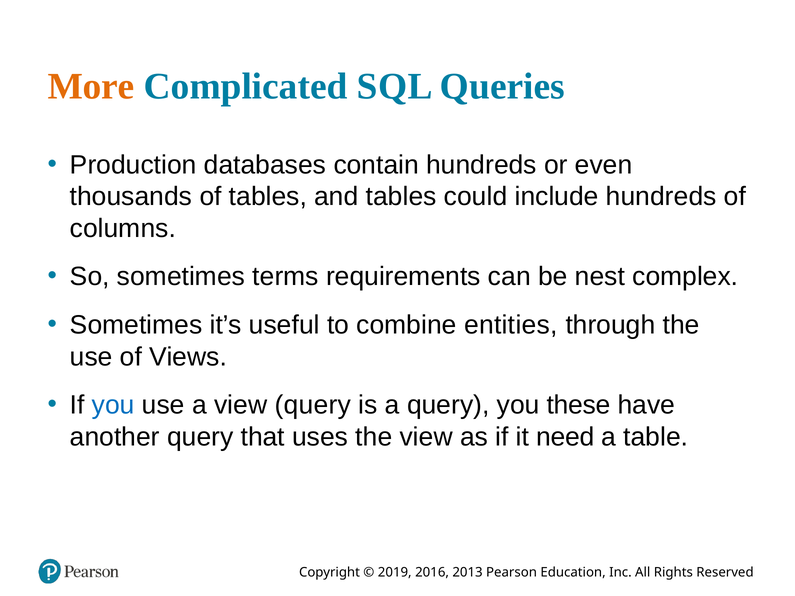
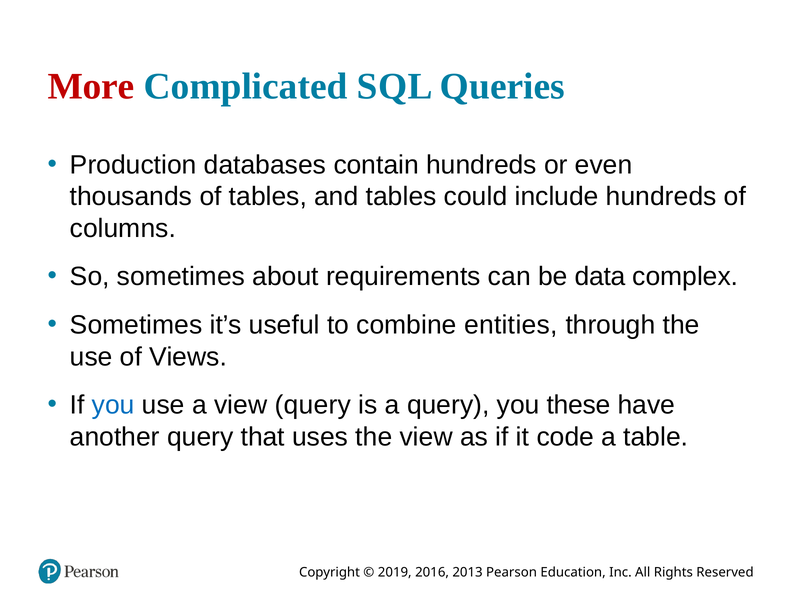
More colour: orange -> red (91, 86)
terms: terms -> about (286, 277)
nest: nest -> data (600, 277)
need: need -> code (565, 437)
